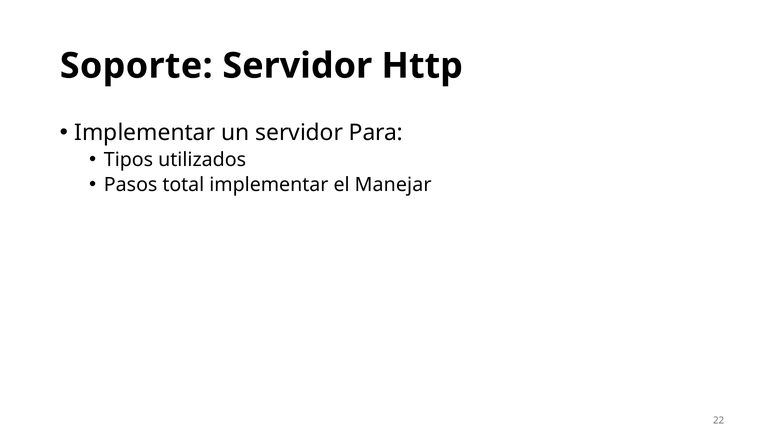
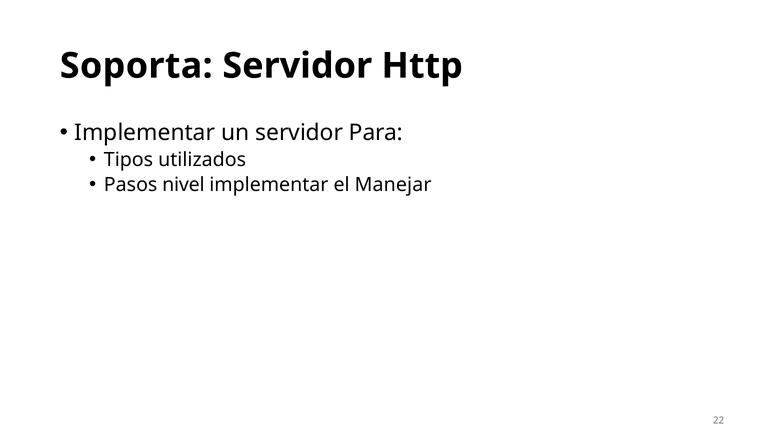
Soporte: Soporte -> Soporta (136, 66)
total: total -> nivel (183, 185)
